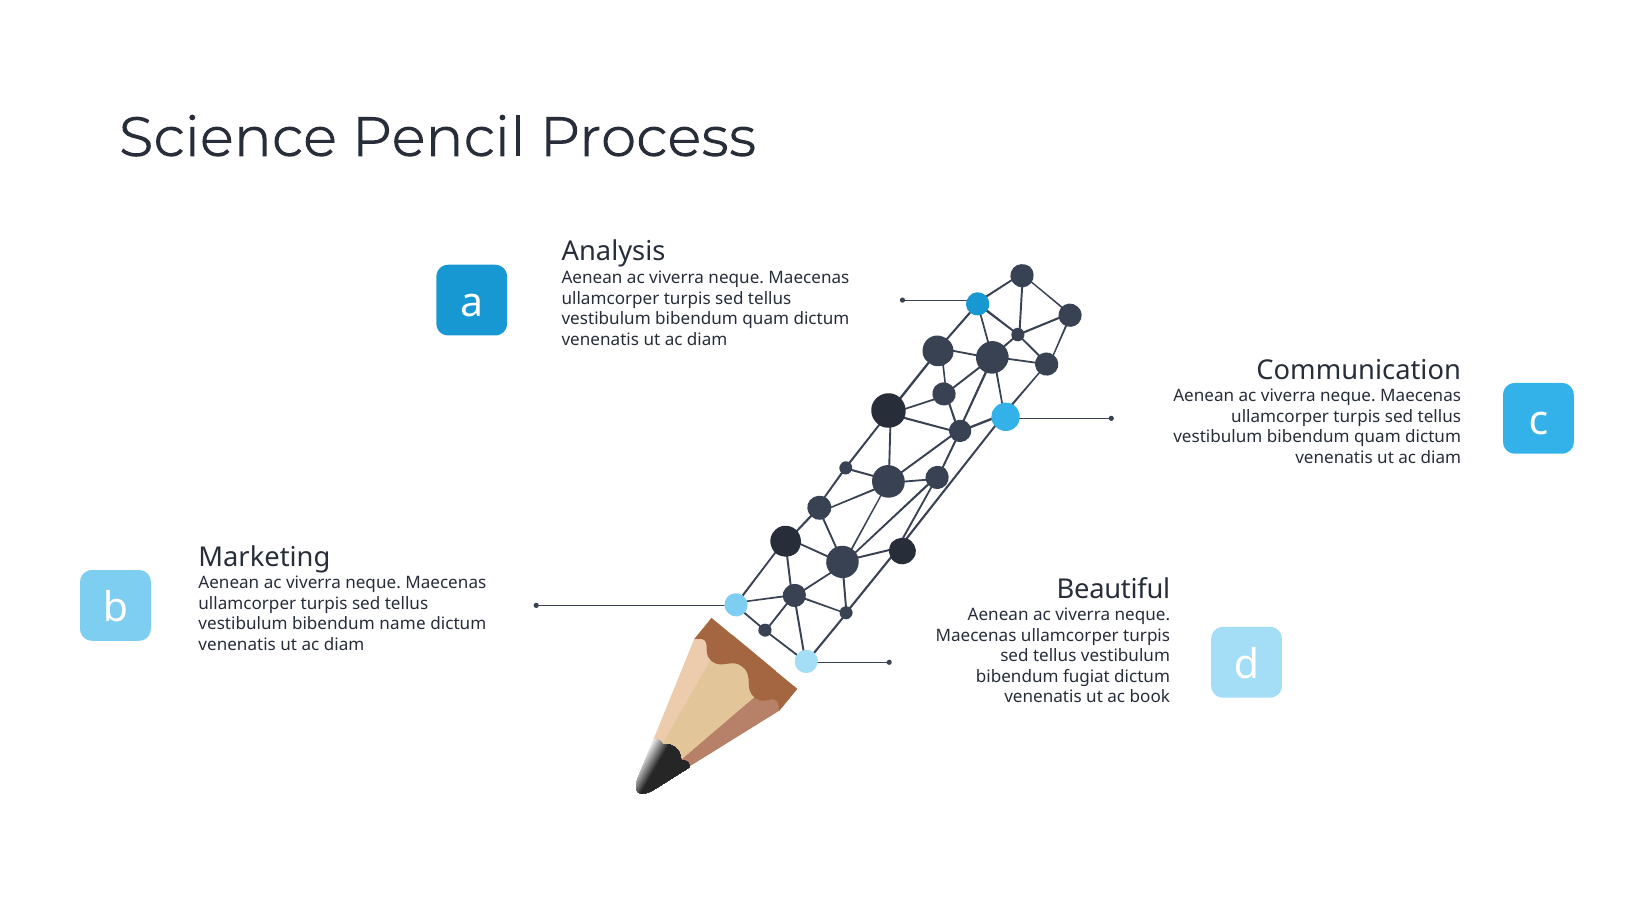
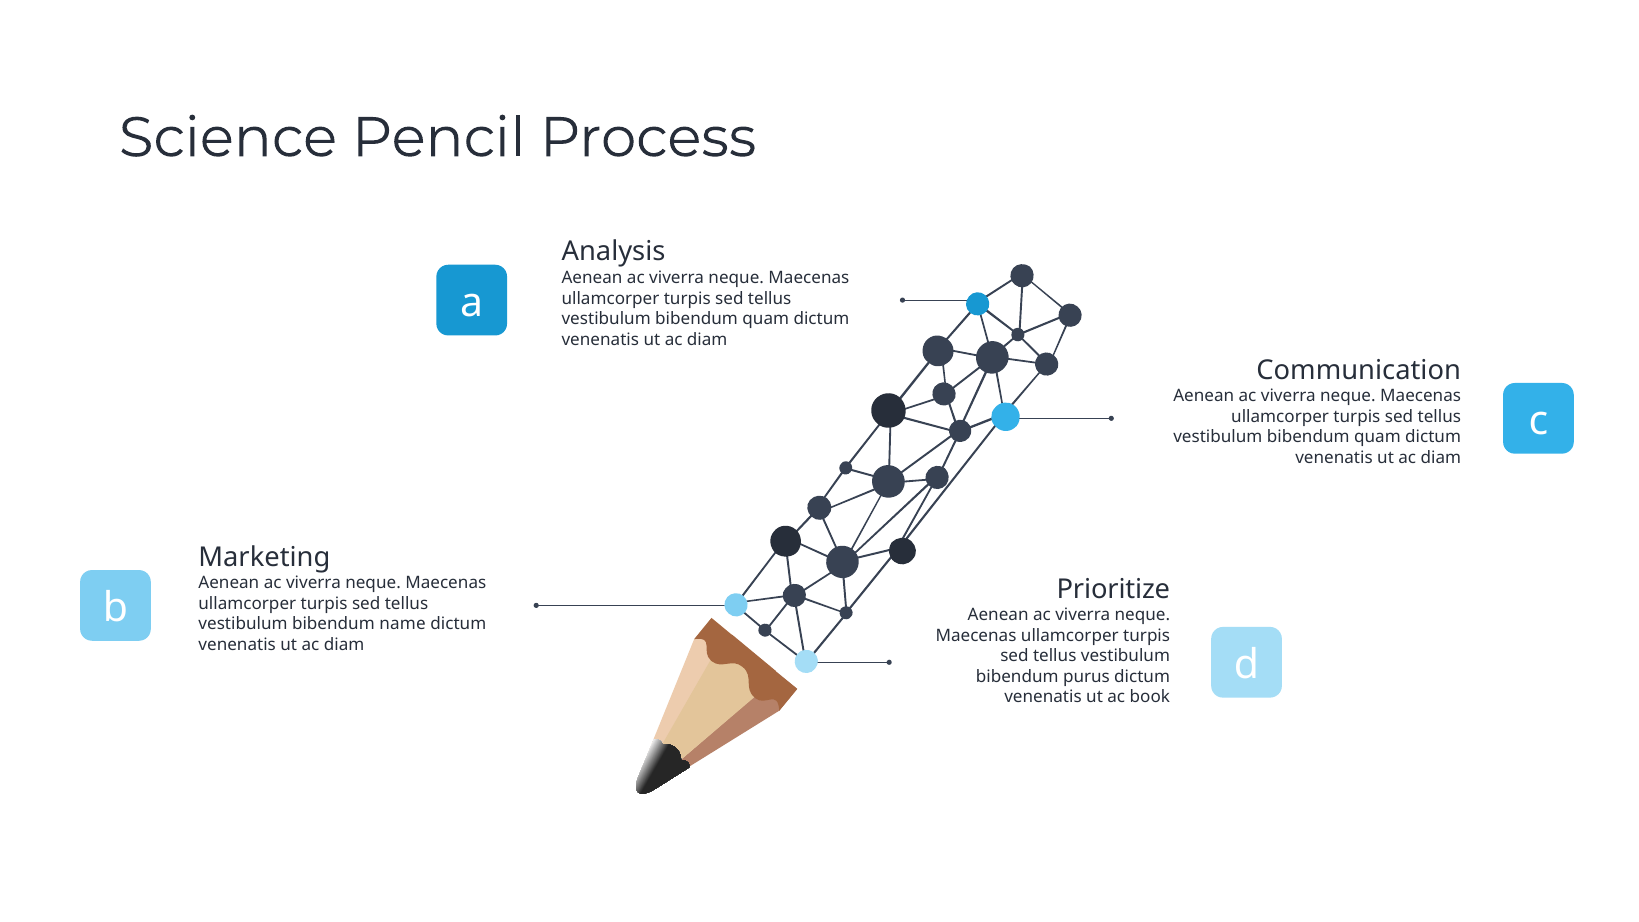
Beautiful: Beautiful -> Prioritize (1113, 589)
fugiat: fugiat -> purus (1086, 677)
